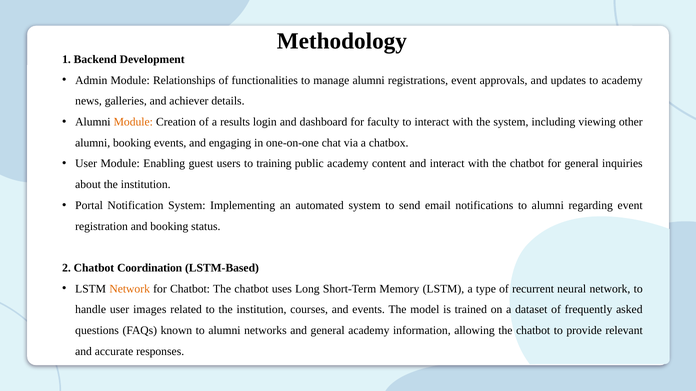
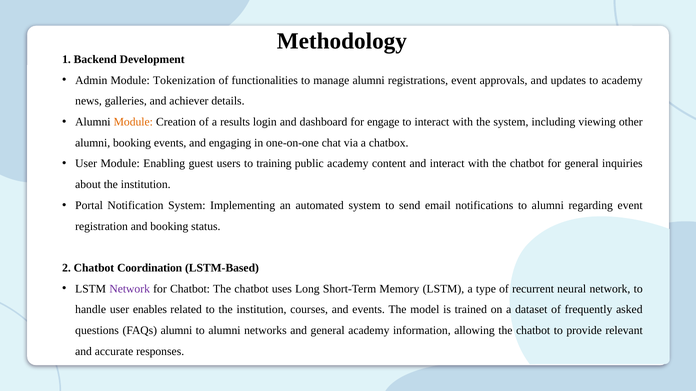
Relationships: Relationships -> Tokenization (184, 80)
faculty: faculty -> engage (383, 122)
Network colour: orange -> purple (130, 289)
images: images -> enables (150, 310)
FAQs known: known -> alumni (176, 331)
